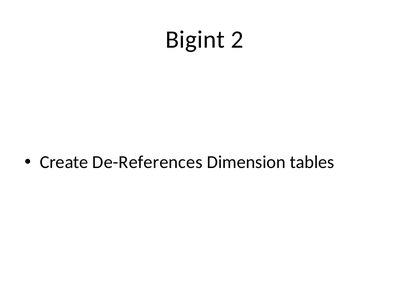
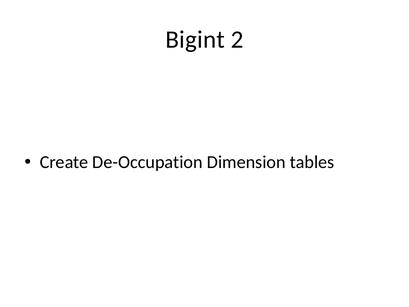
De-References: De-References -> De-Occupation (147, 162)
